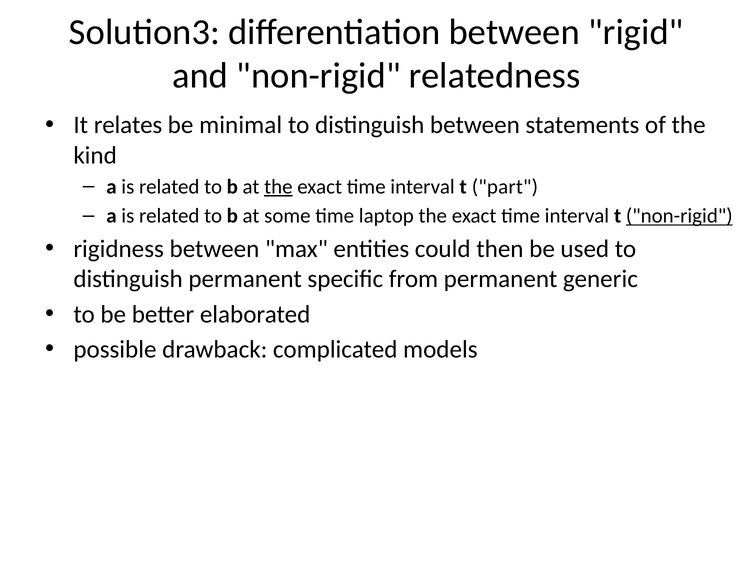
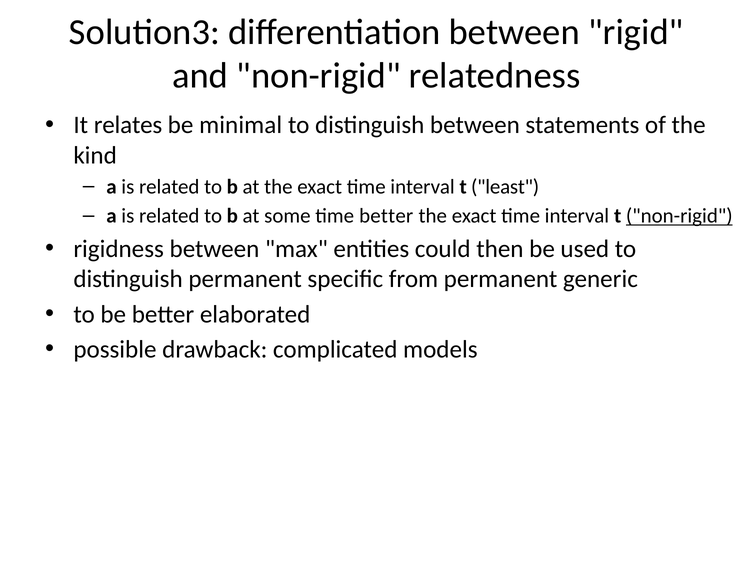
the underline: present -> none (278, 187)
part: part -> least (505, 187)
time laptop: laptop -> better (386, 216)
